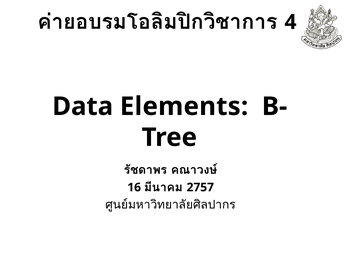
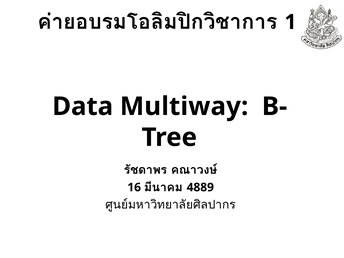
4: 4 -> 1 (291, 22)
Elements: Elements -> Multiway (184, 106)
2757: 2757 -> 4889 (200, 187)
